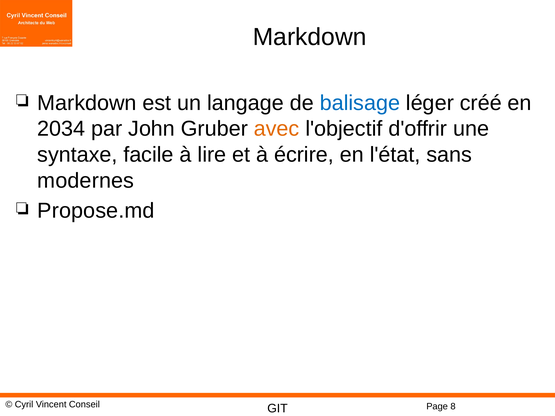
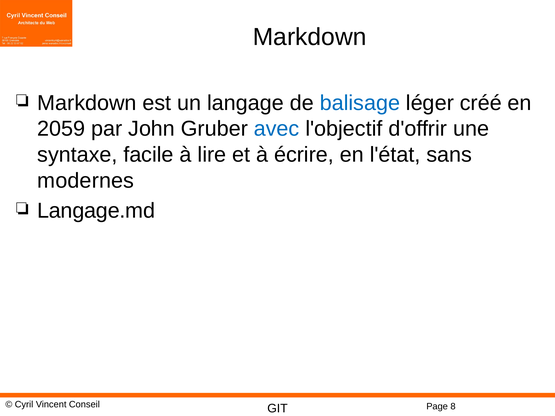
2034: 2034 -> 2059 (61, 129)
avec colour: orange -> blue (277, 129)
Propose.md: Propose.md -> Langage.md (96, 211)
